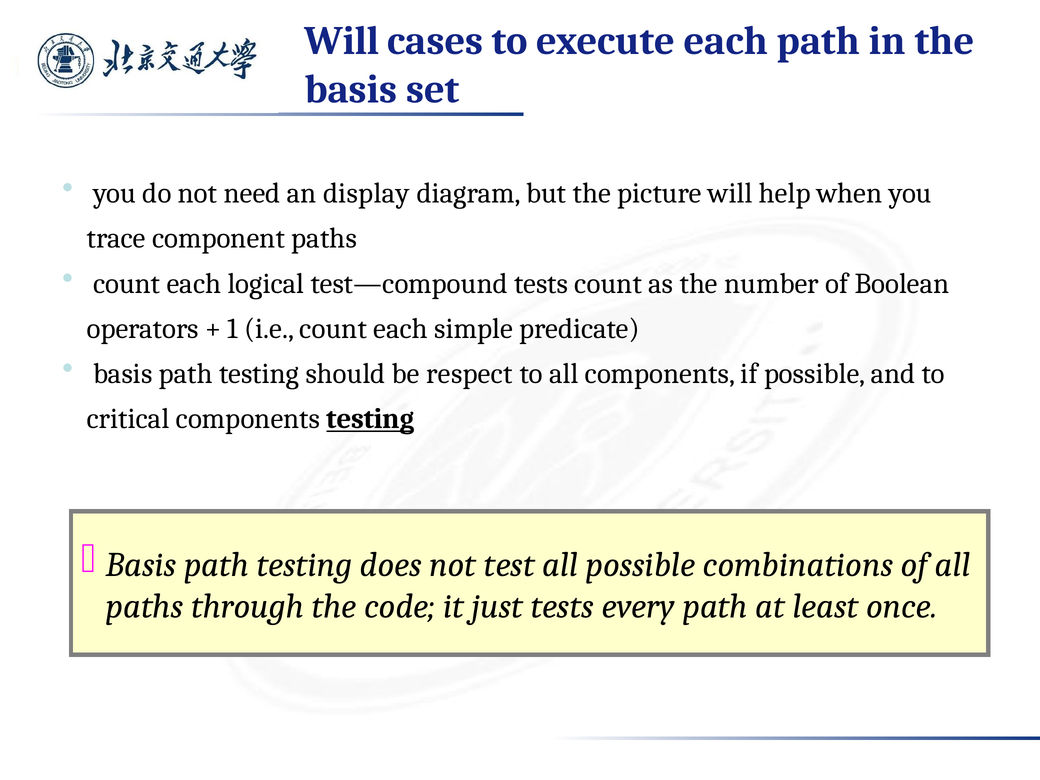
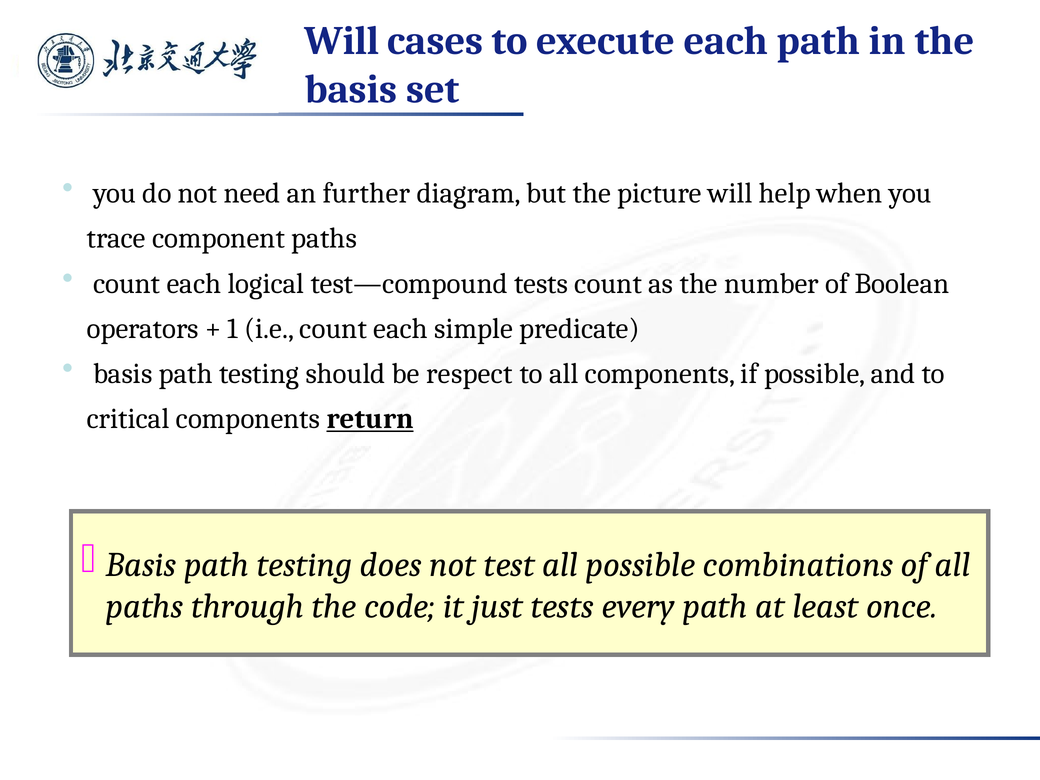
display: display -> further (366, 193)
components testing: testing -> return (370, 419)
